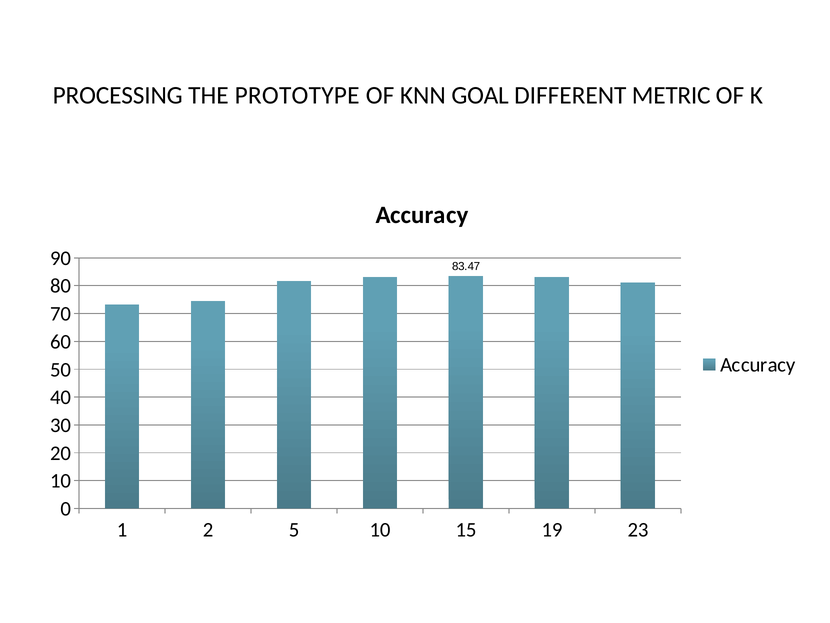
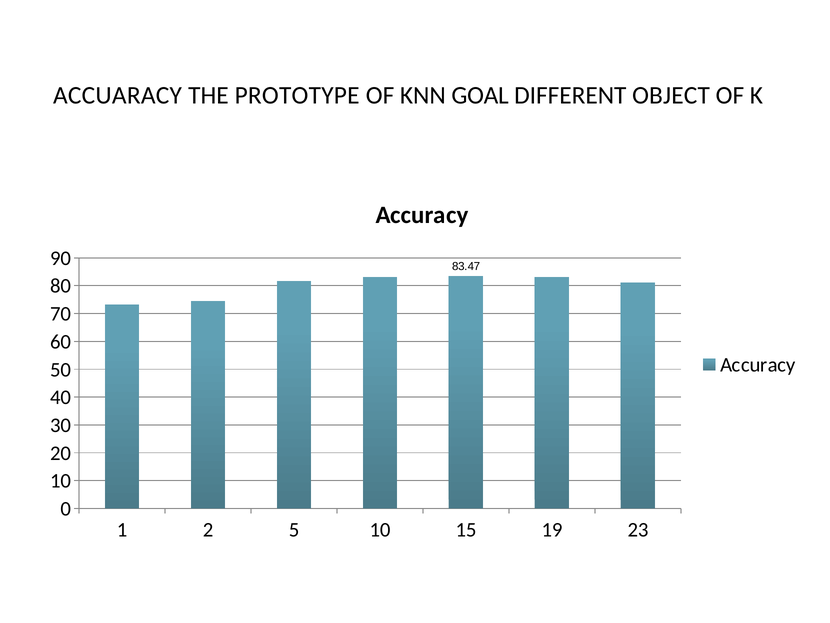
PROCESSING: PROCESSING -> ACCUARACY (117, 95)
METRIC: METRIC -> OBJECT (671, 95)
